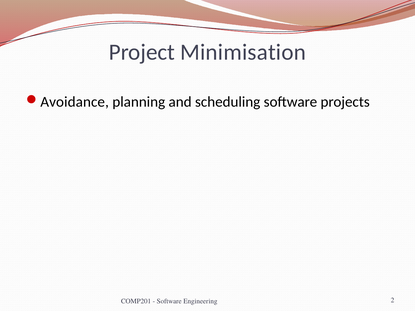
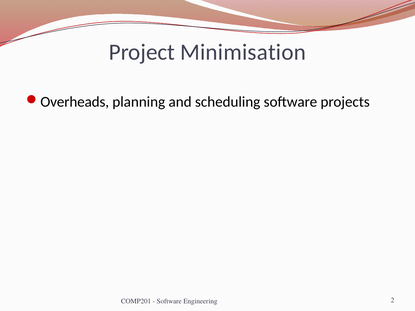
Avoidance: Avoidance -> Overheads (75, 102)
